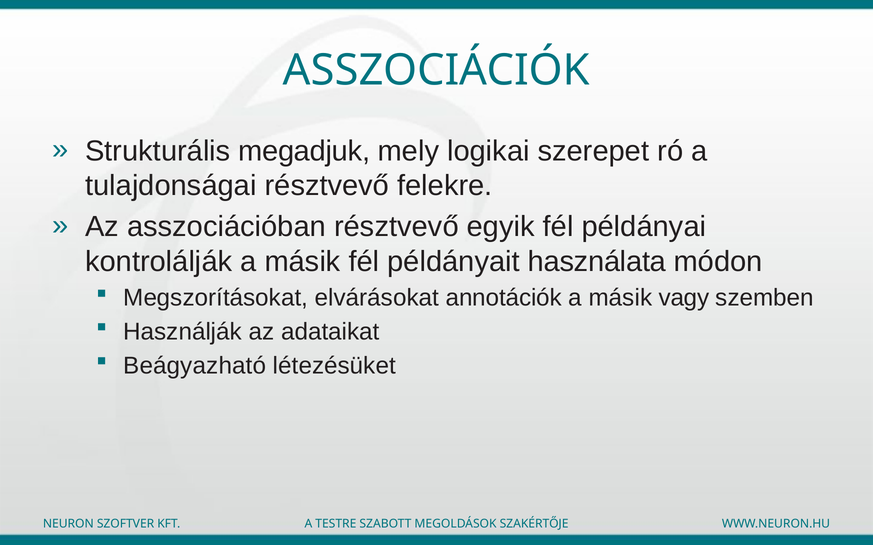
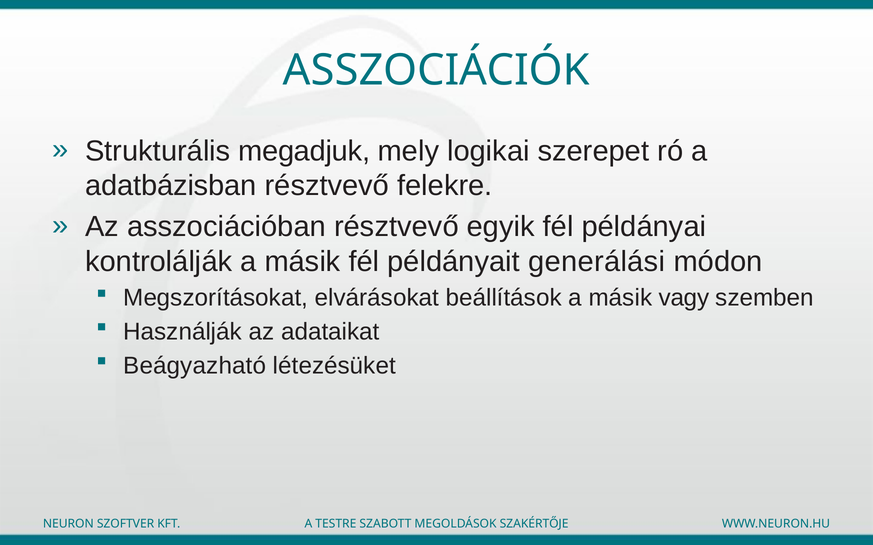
tulajdonságai: tulajdonságai -> adatbázisban (171, 186)
használata: használata -> generálási (597, 262)
annotációk: annotációk -> beállítások (504, 298)
